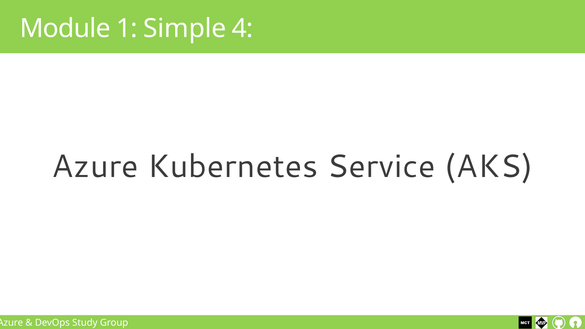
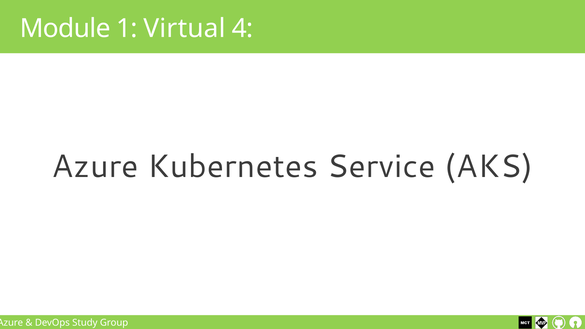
Simple: Simple -> Virtual (185, 29)
